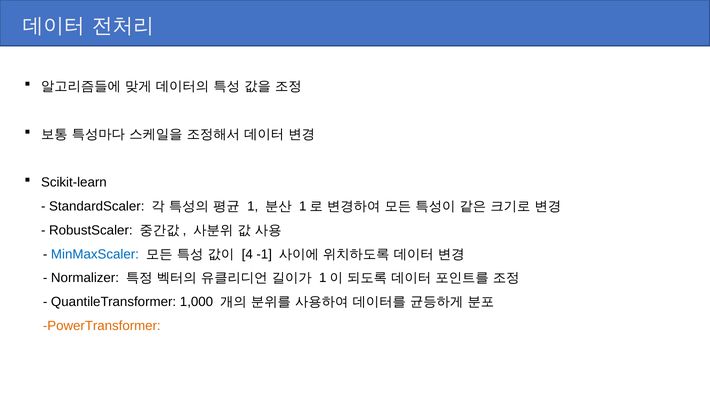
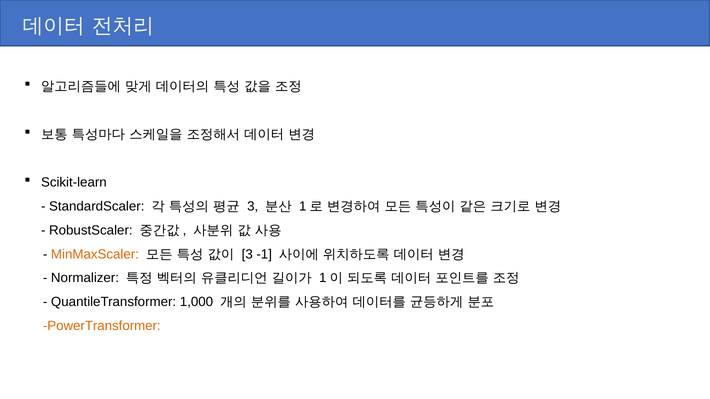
1: 1 -> 3 (253, 206)
MinMaxScaler colour: blue -> orange (95, 254)
4: 4 -> 3 (247, 254)
